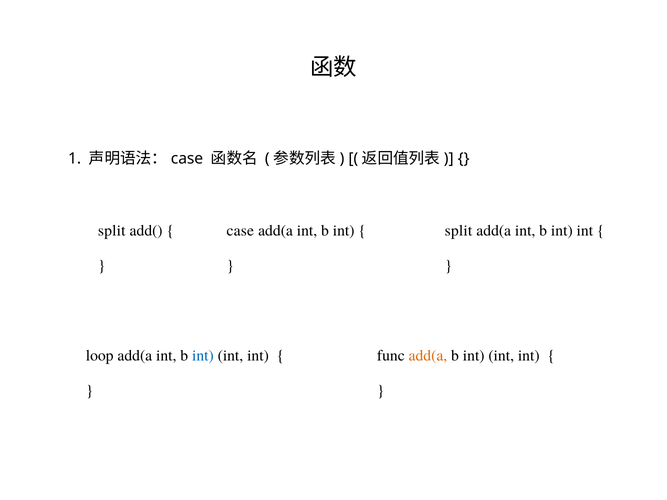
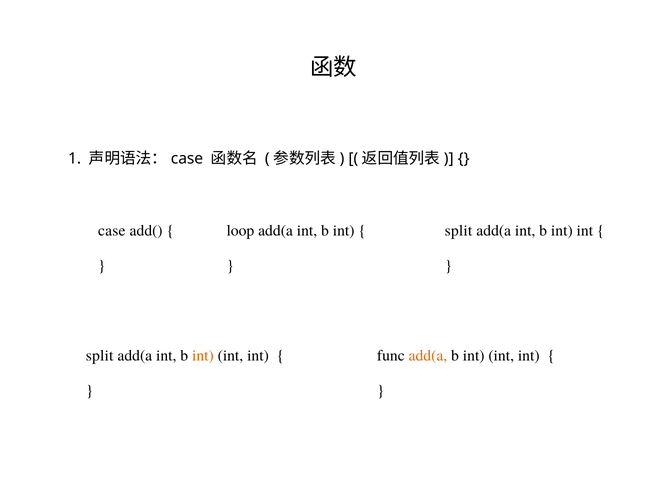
split: split -> case (112, 231)
case: case -> loop (240, 231)
loop: loop -> split (100, 356)
int colour: blue -> orange (203, 356)
